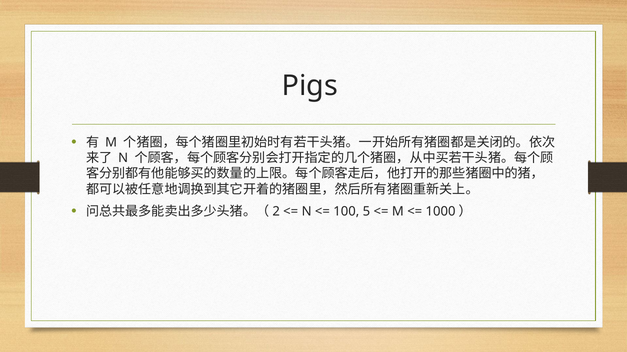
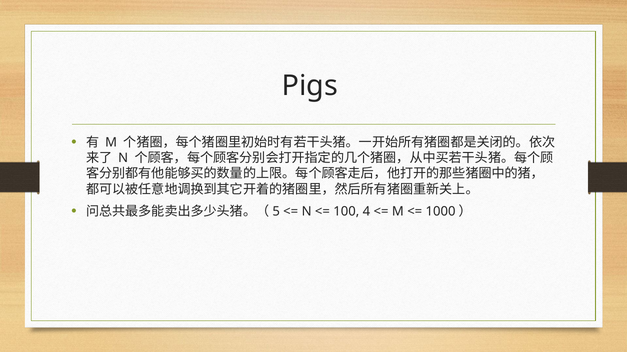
2: 2 -> 5 (276, 212)
5: 5 -> 4 (366, 212)
